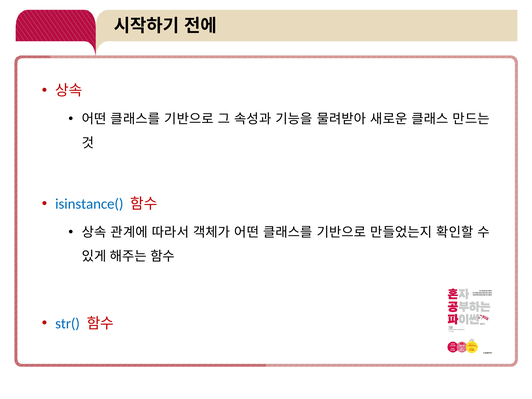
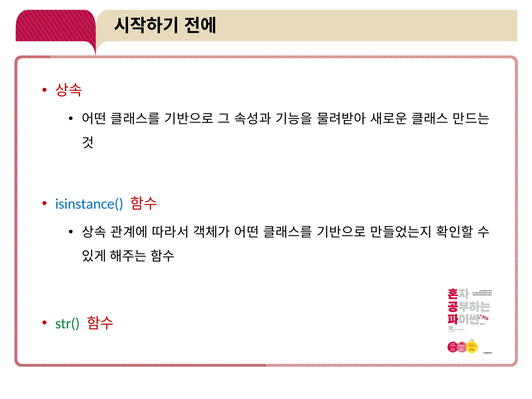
str( colour: blue -> green (68, 324)
